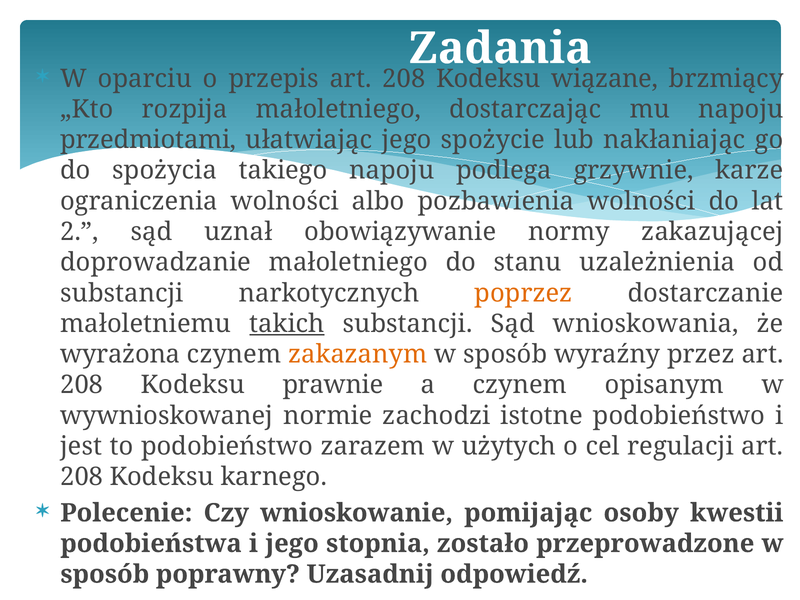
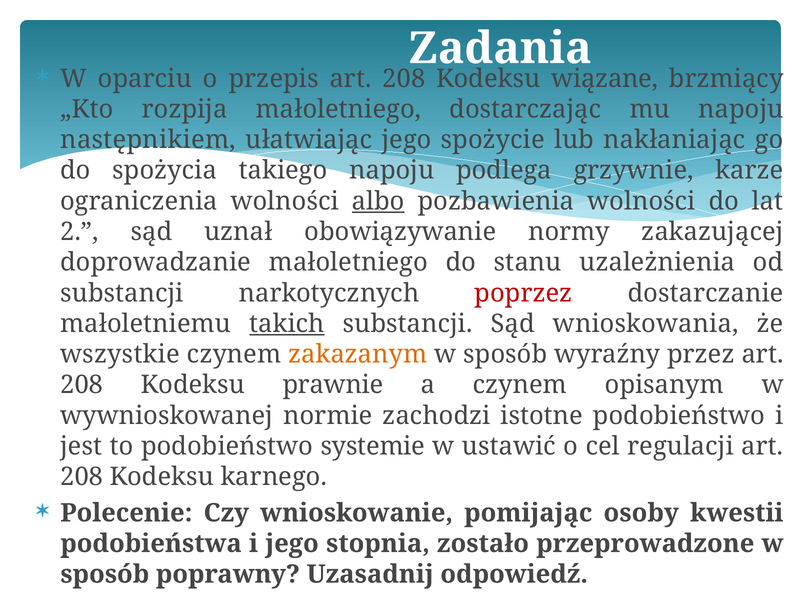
przedmiotami: przedmiotami -> następnikiem (148, 140)
albo underline: none -> present (378, 201)
poprzez colour: orange -> red (523, 293)
wyrażona: wyrażona -> wszystkie (120, 354)
zarazem: zarazem -> systemie (373, 446)
użytych: użytych -> ustawić (509, 446)
